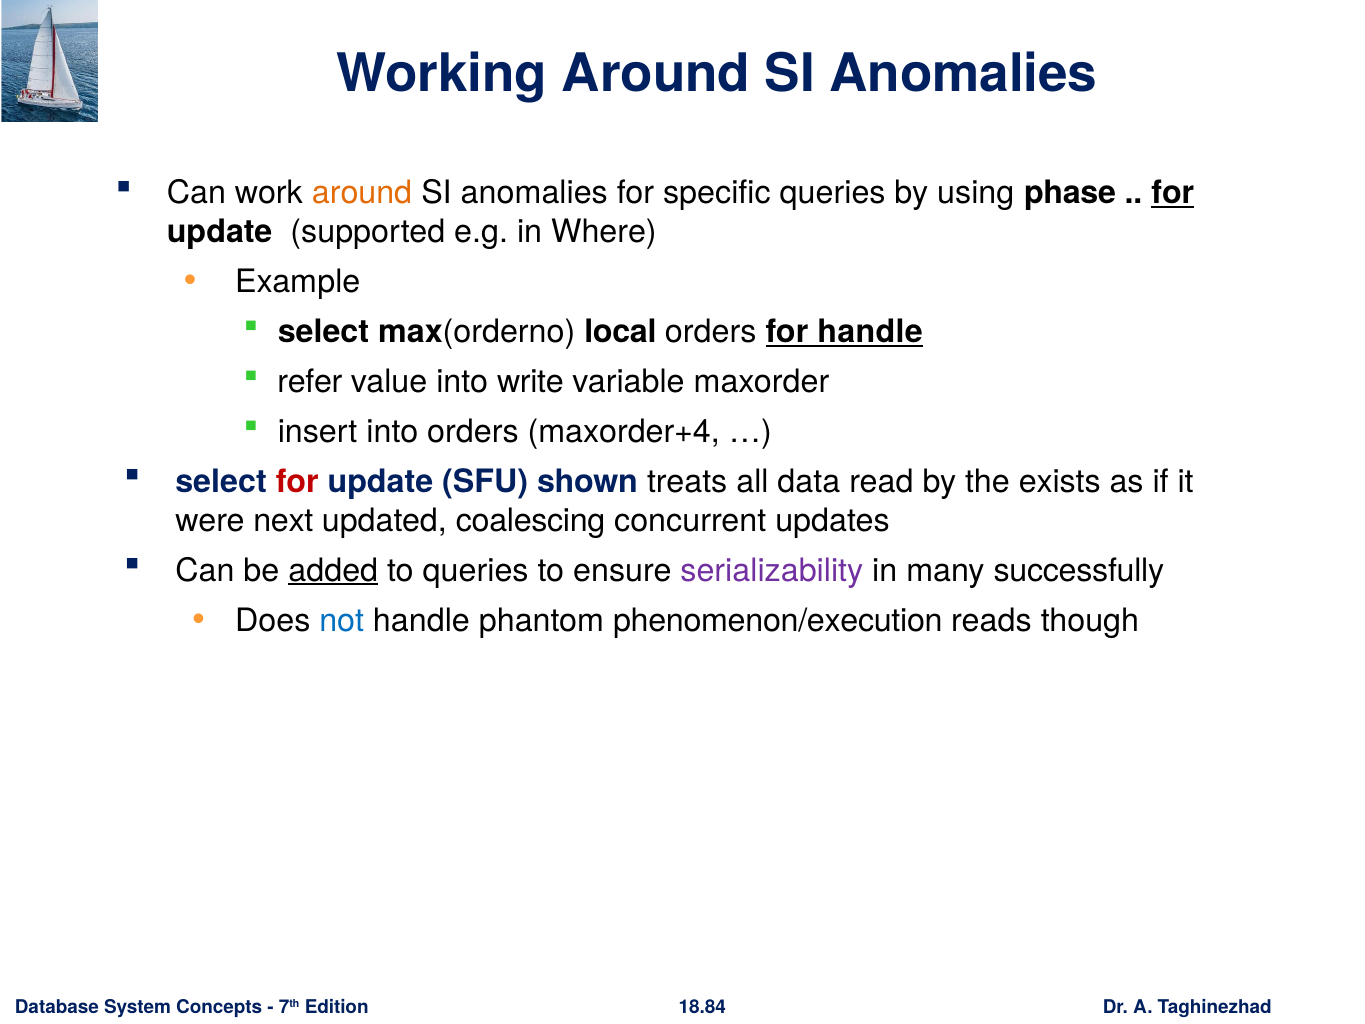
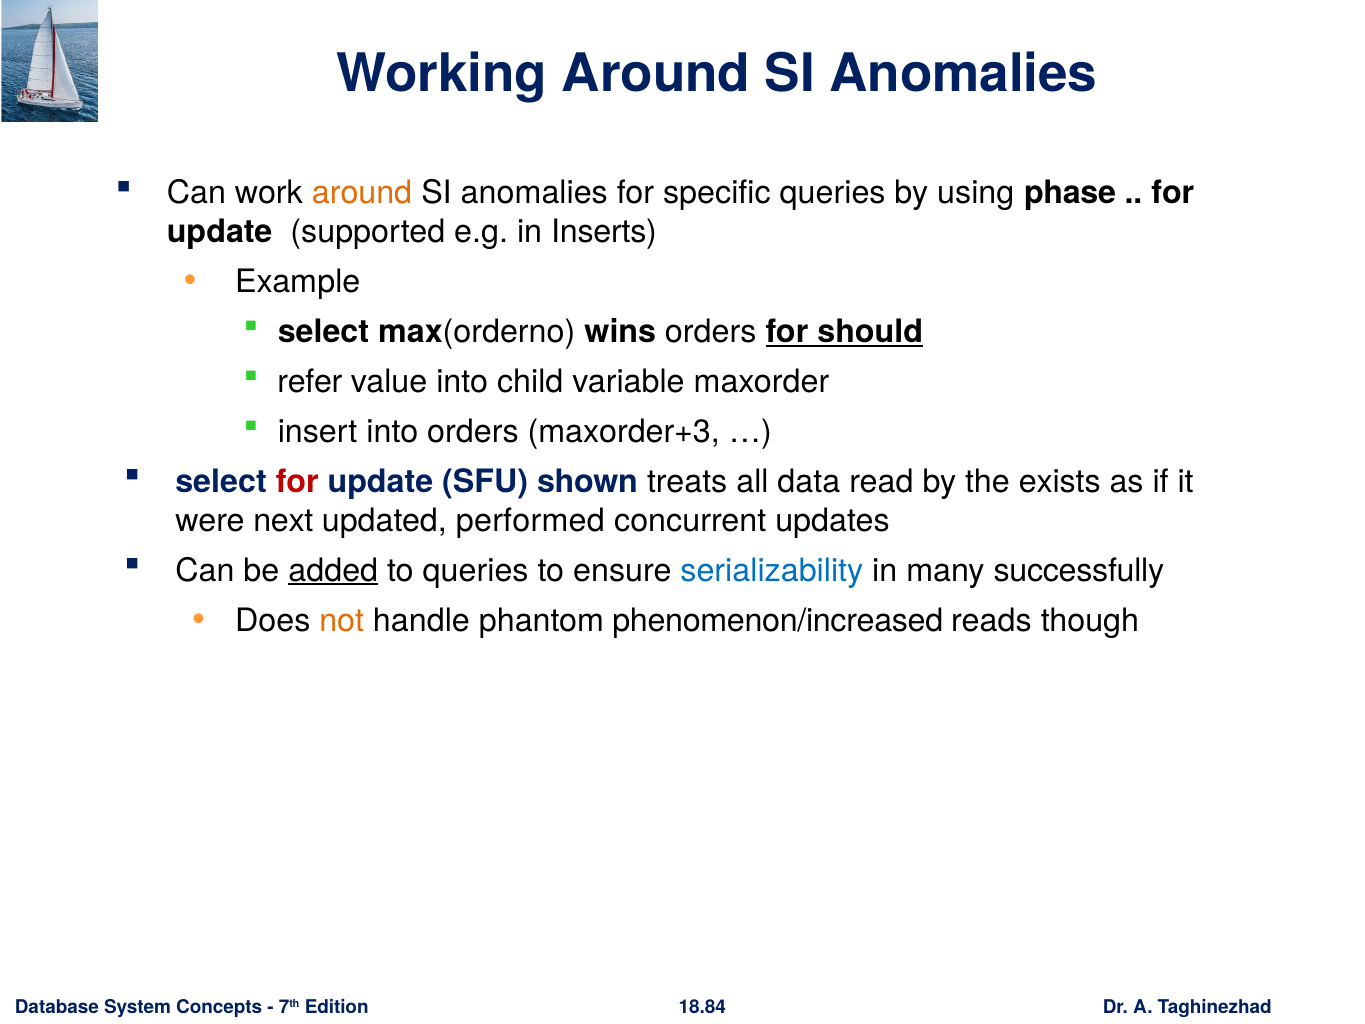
for underline: present -> none (1173, 193)
Where: Where -> Inserts (604, 232)
local: local -> wins (620, 332)
for handle: handle -> should (870, 332)
write: write -> child (530, 382)
maxorder+4: maxorder+4 -> maxorder+3 (624, 432)
coalescing: coalescing -> performed (530, 520)
serializability colour: purple -> blue (772, 570)
not colour: blue -> orange (342, 620)
phenomenon/execution: phenomenon/execution -> phenomenon/increased (778, 620)
